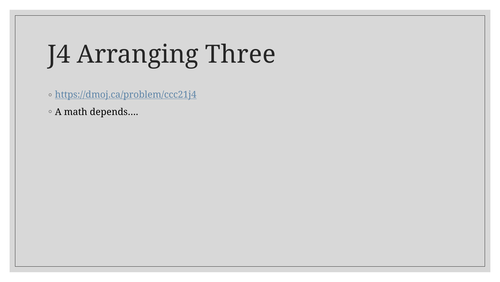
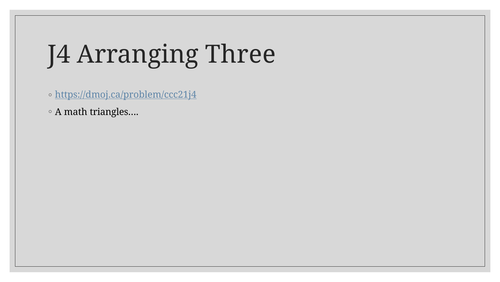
depends…: depends… -> triangles… (114, 112)
